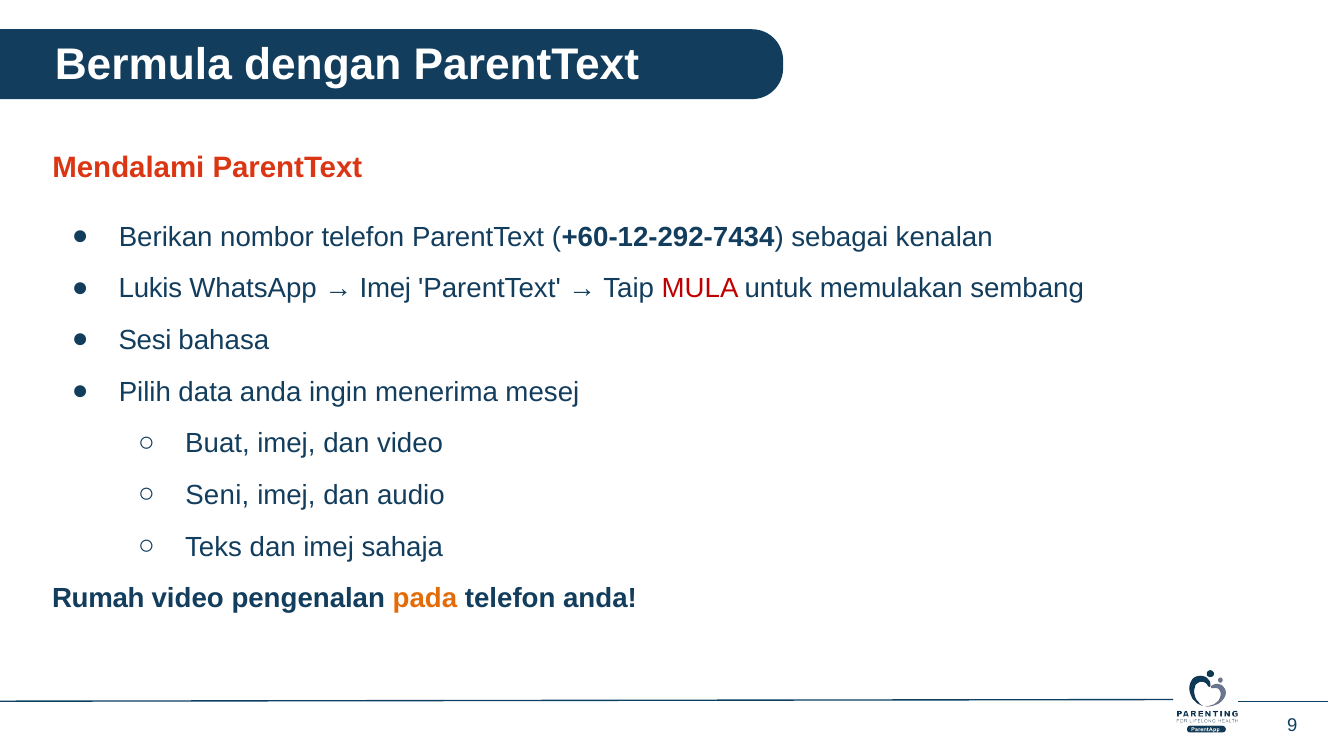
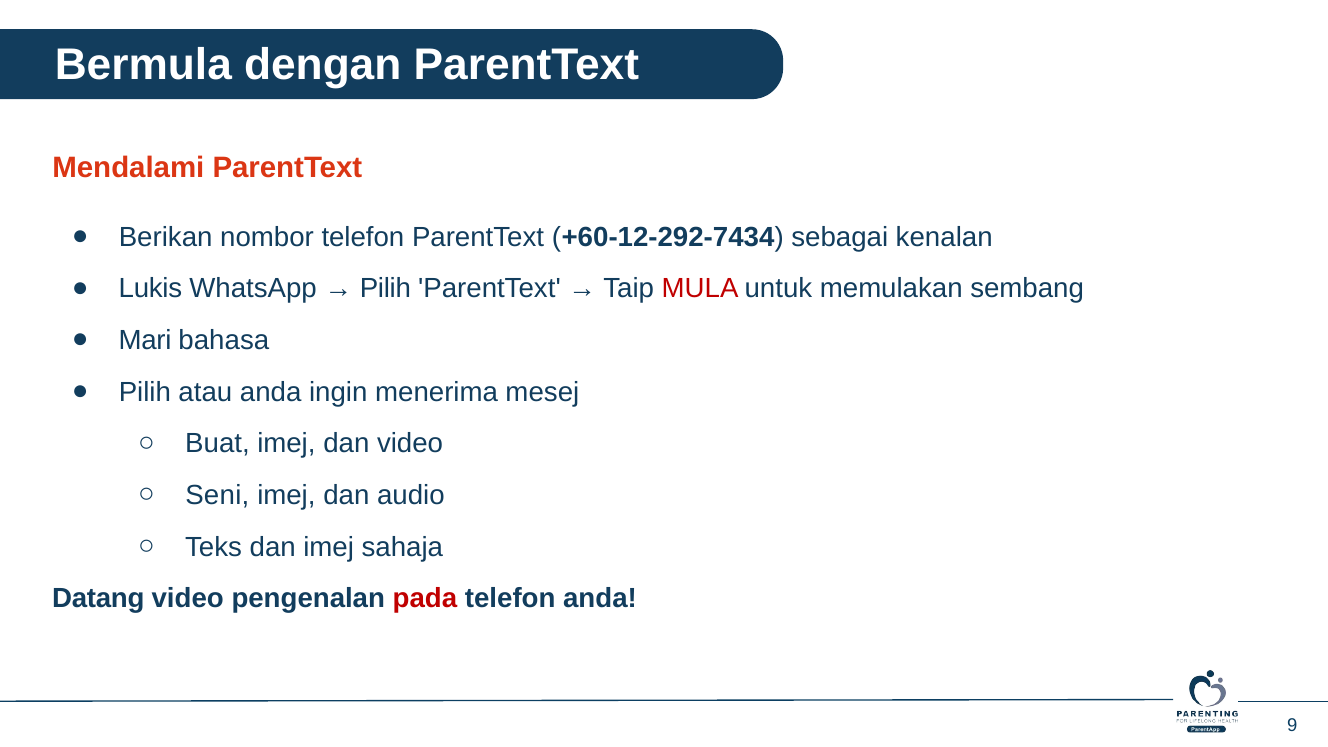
Imej: Imej -> Pilih (385, 289)
Sesi: Sesi -> Mari (145, 340)
data: data -> atau (205, 392)
Rumah: Rumah -> Datang (98, 599)
pada colour: orange -> red (425, 599)
